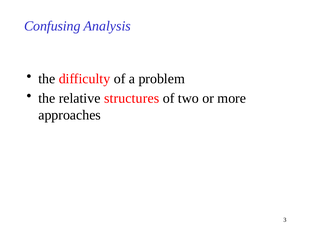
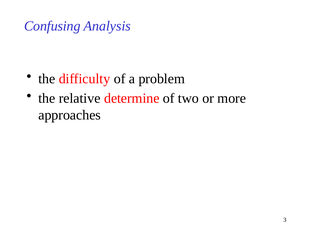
structures: structures -> determine (132, 98)
